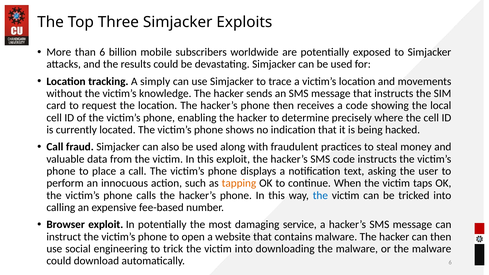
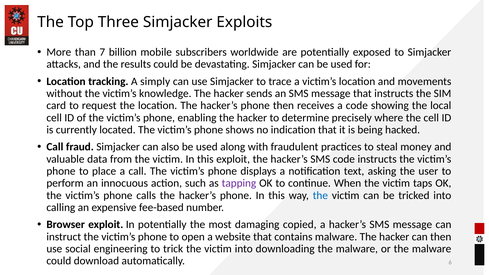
than 6: 6 -> 7 (102, 52)
tapping colour: orange -> purple (239, 183)
service: service -> copied (300, 225)
